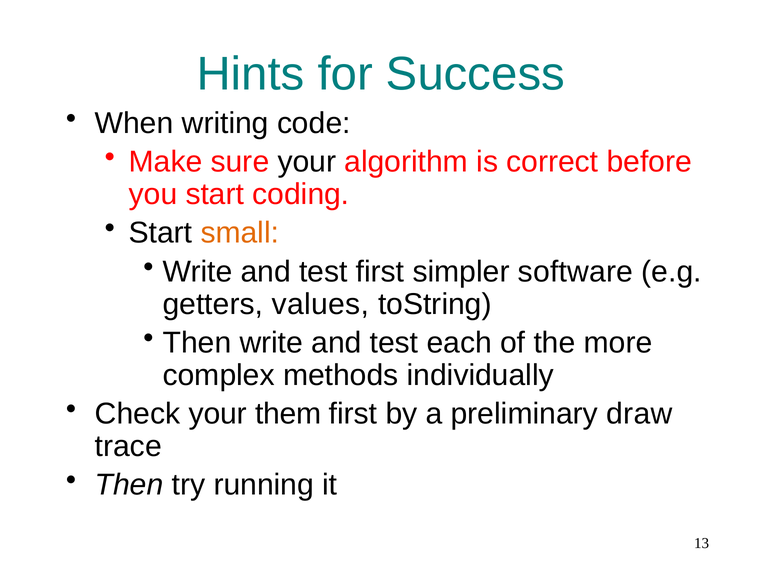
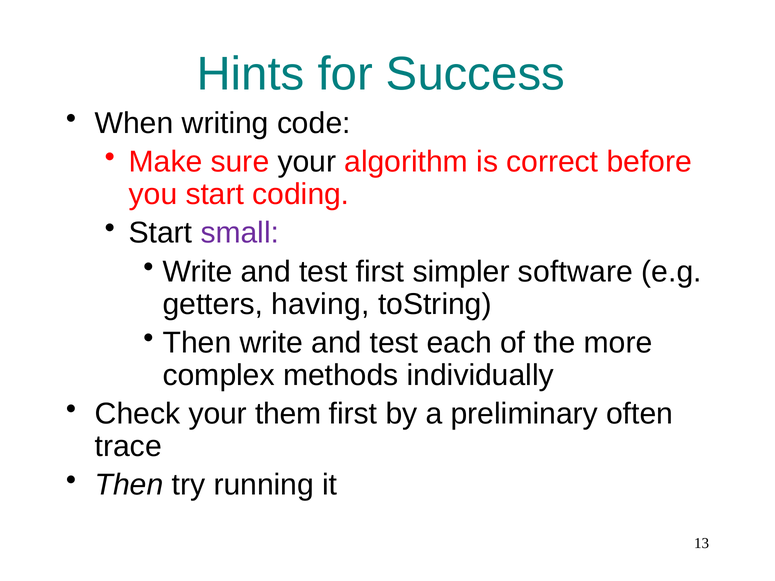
small colour: orange -> purple (240, 233)
values: values -> having (320, 304)
draw: draw -> often (640, 414)
